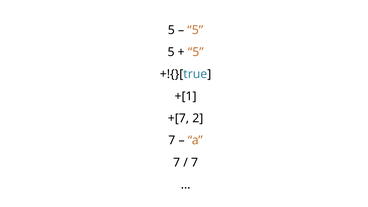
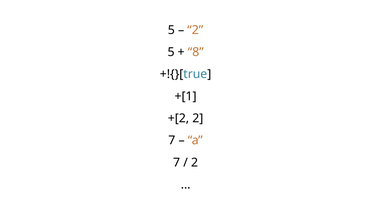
5: 5 -> 2 (195, 30)
5: 5 -> 8 (196, 52)
+[7: +[7 -> +[2 (179, 118)
7: 7 -> 2 (195, 162)
